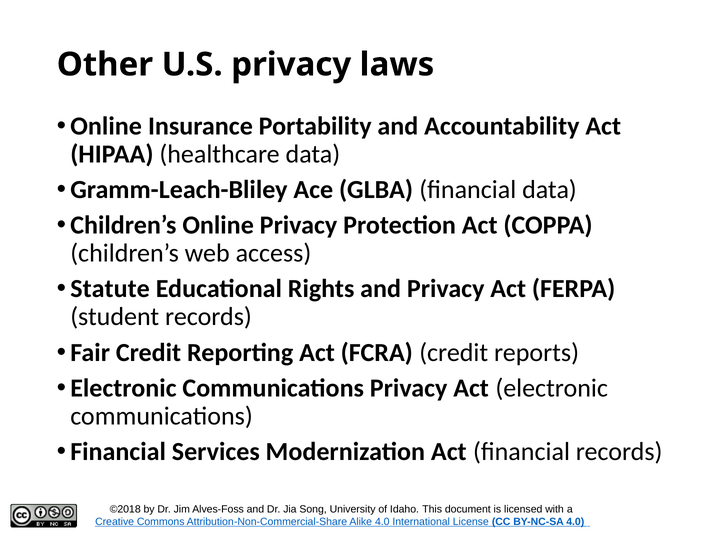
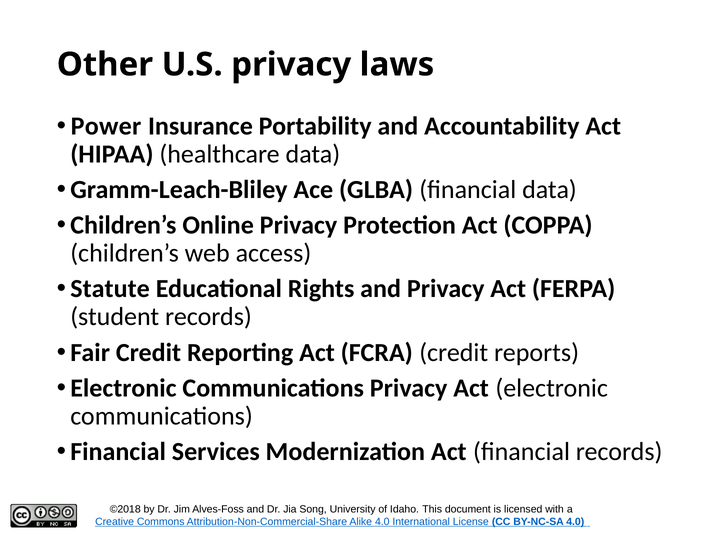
Online: Online -> Power (106, 126)
